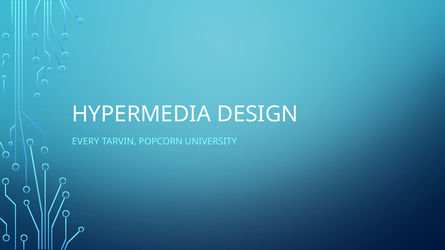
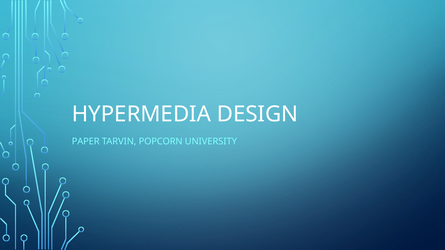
EVERY: EVERY -> PAPER (86, 142)
